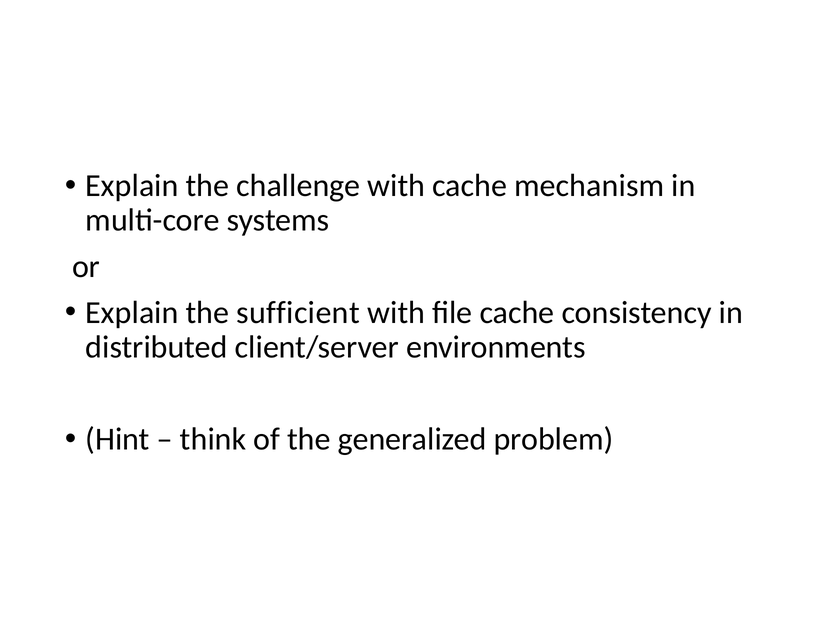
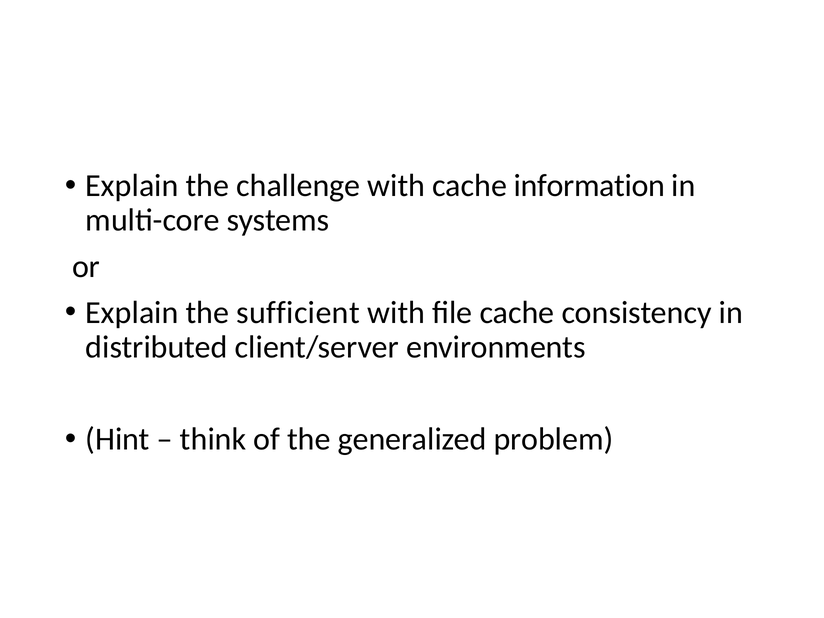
mechanism: mechanism -> information (589, 186)
